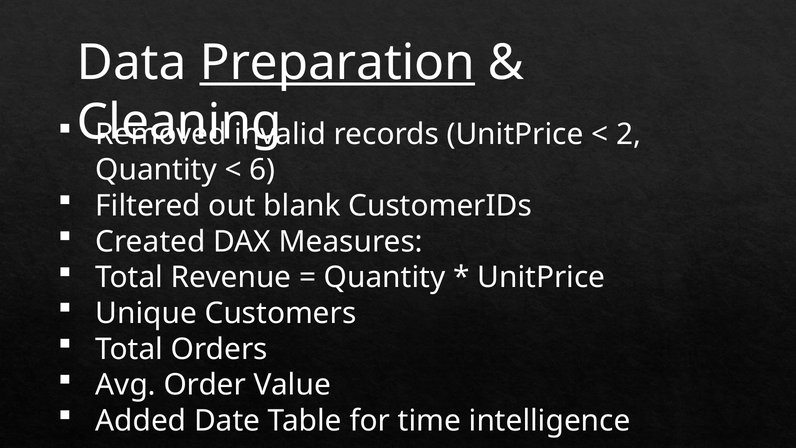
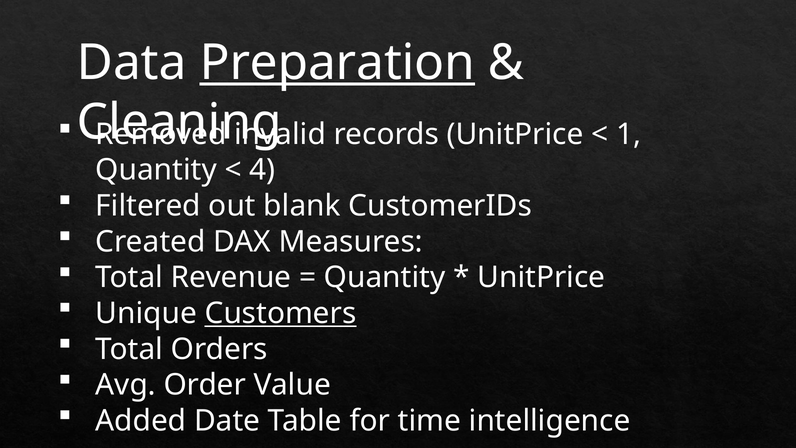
2: 2 -> 1 (629, 134)
6: 6 -> 4 (262, 170)
Customers underline: none -> present (281, 313)
